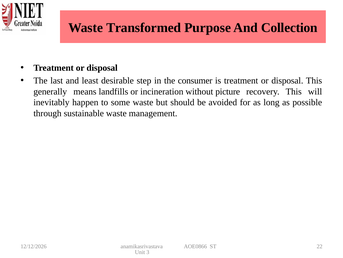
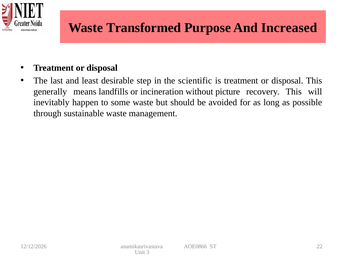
Collection: Collection -> Increased (289, 28)
consumer: consumer -> scientific (195, 80)
